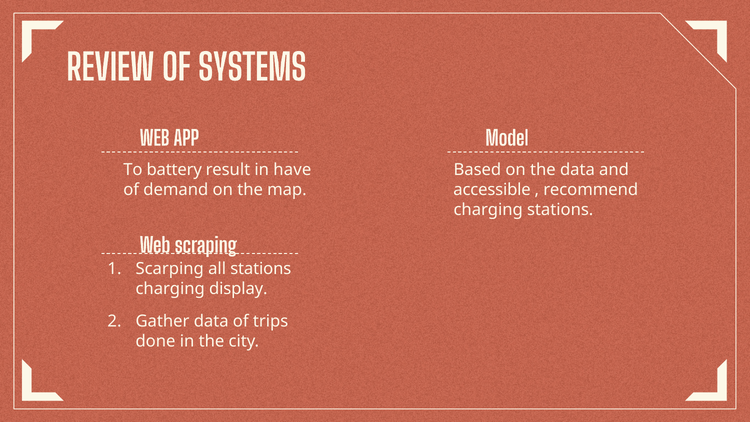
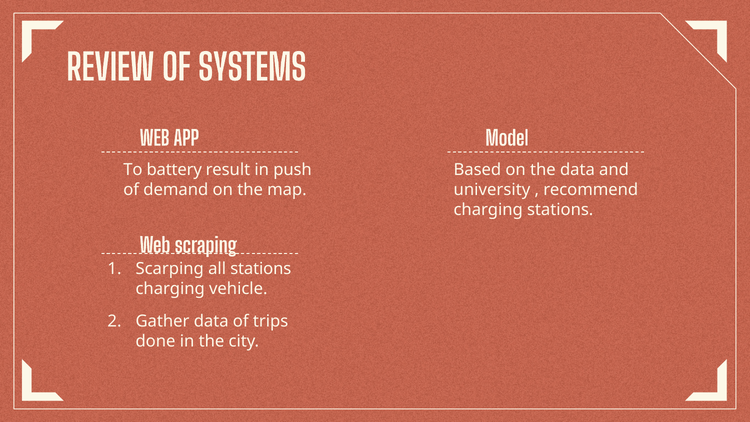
have: have -> push (293, 170)
accessible: accessible -> university (492, 190)
display: display -> vehicle (238, 289)
